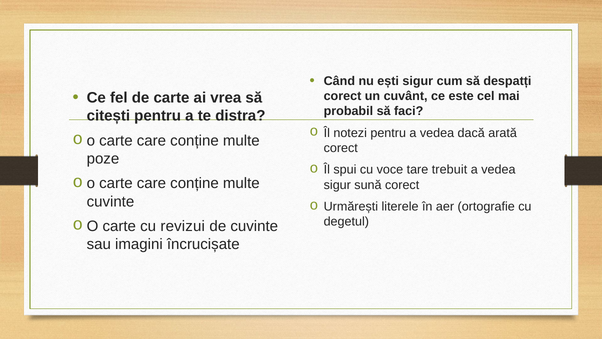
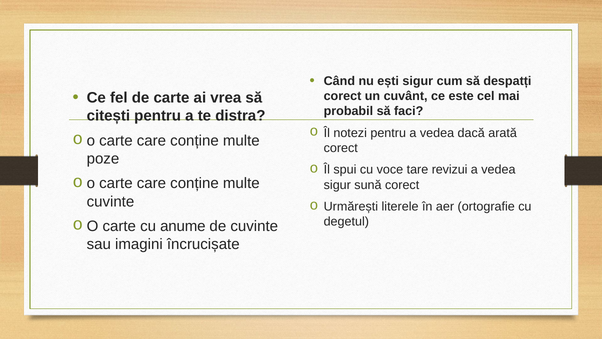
trebuit: trebuit -> revizui (450, 170)
revizui: revizui -> anume (183, 226)
